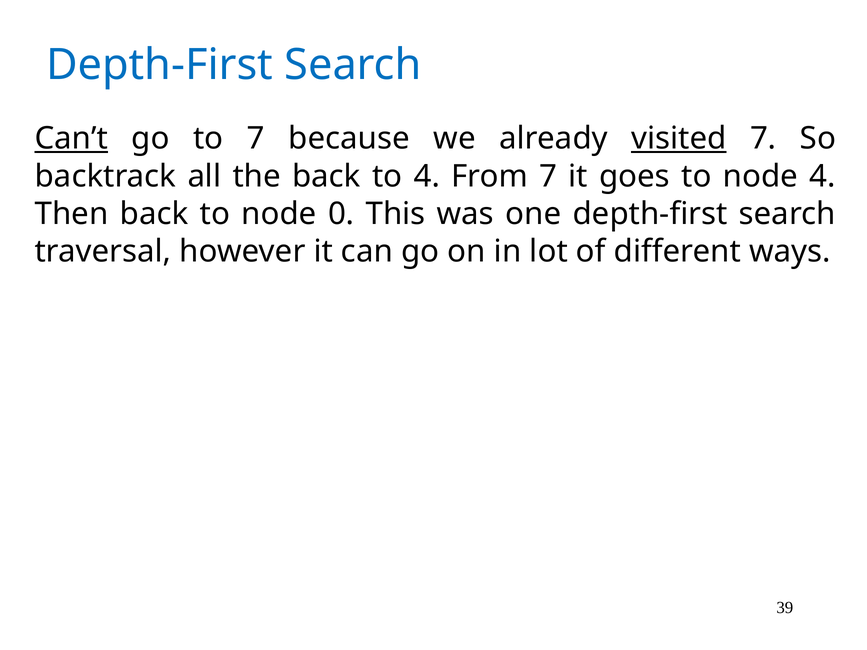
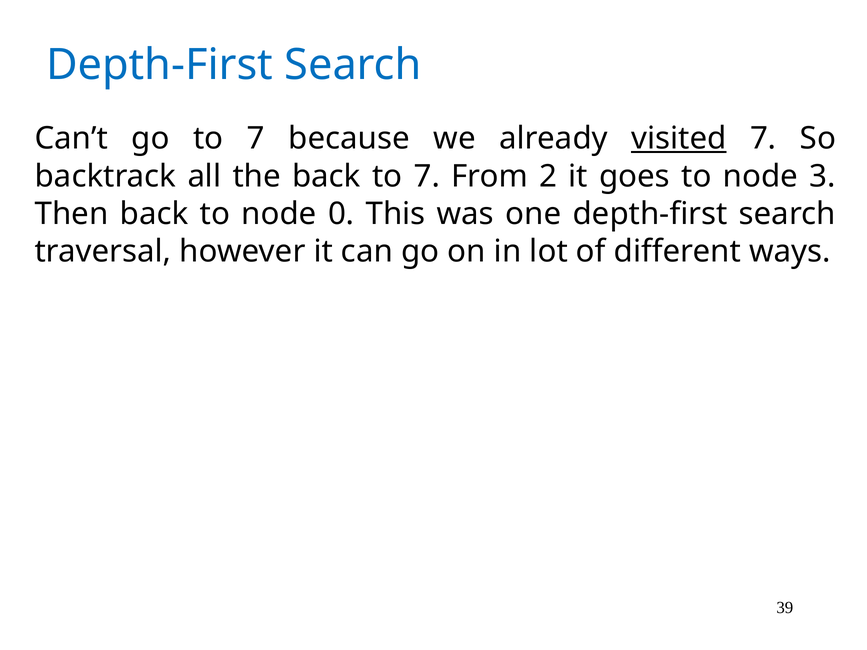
Can’t underline: present -> none (71, 139)
back to 4: 4 -> 7 (427, 176)
From 7: 7 -> 2 (548, 176)
node 4: 4 -> 3 (823, 176)
